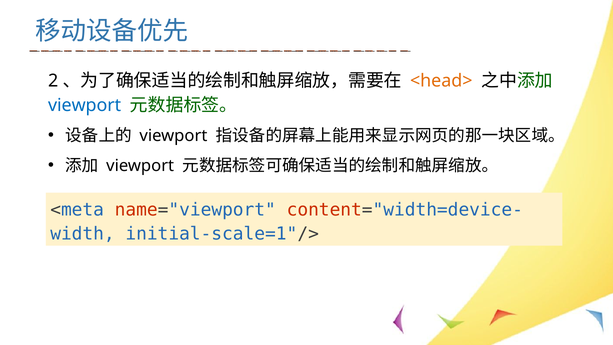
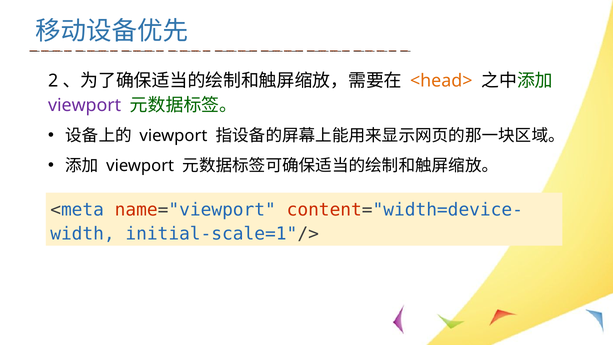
viewport colour: blue -> purple (85, 105)
